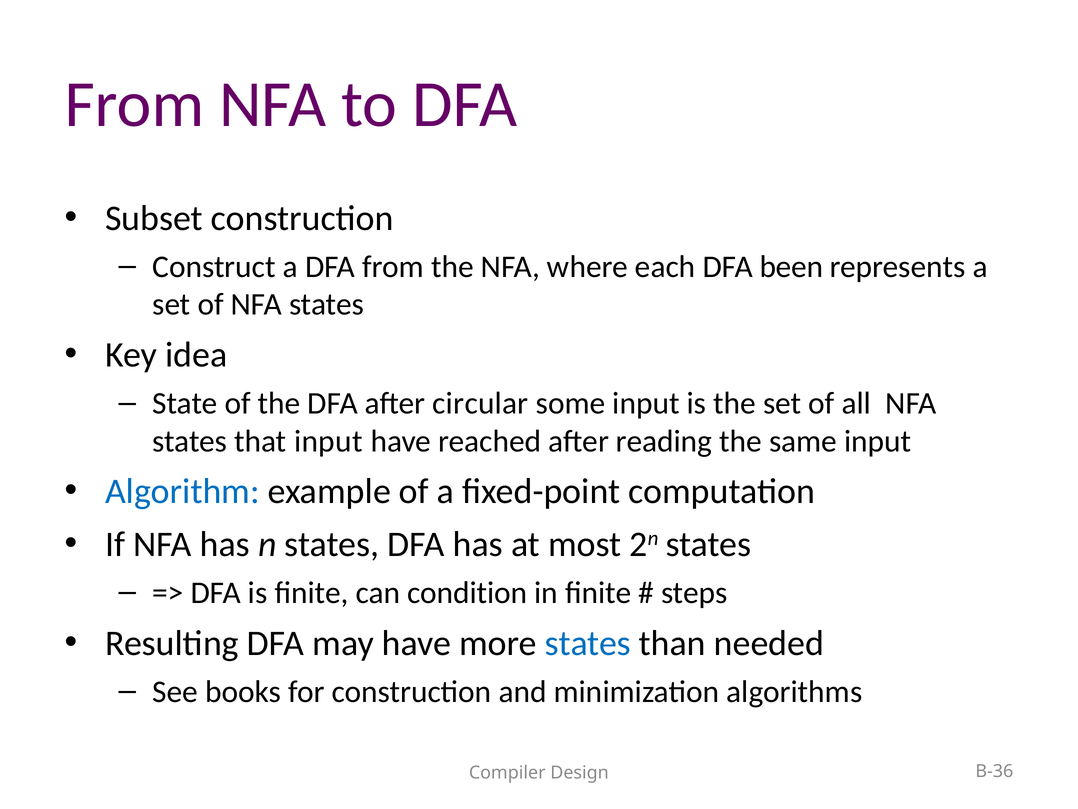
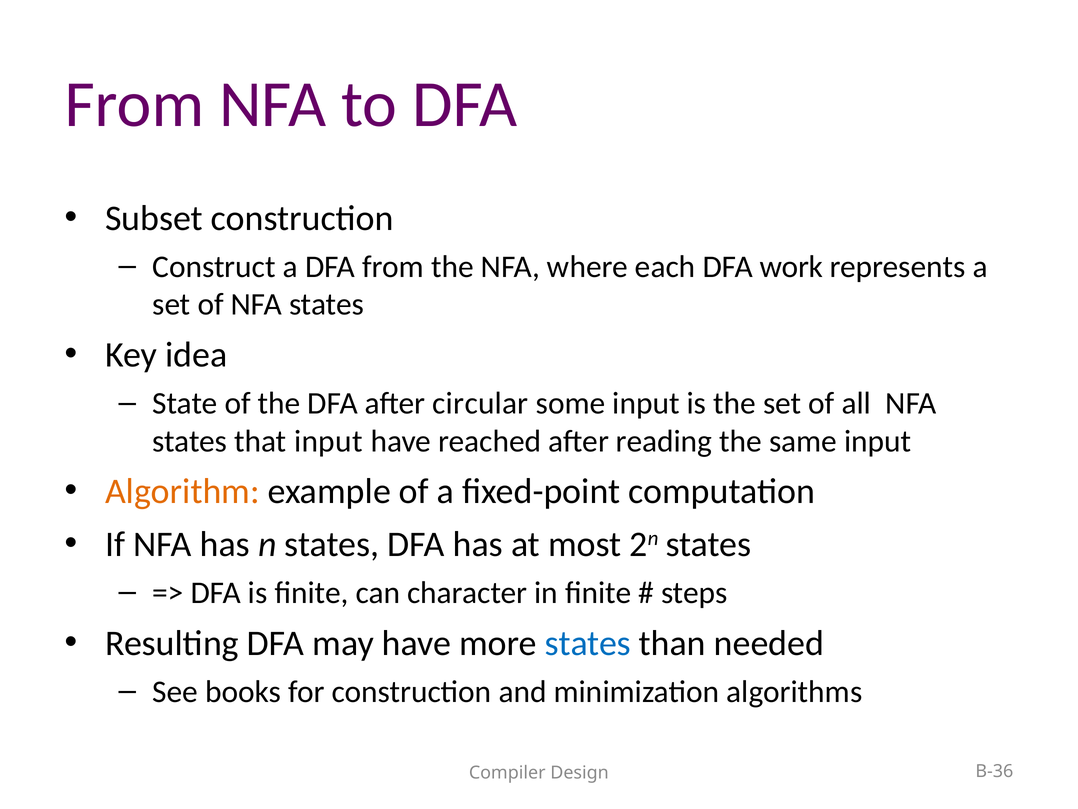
been: been -> work (791, 267)
Algorithm colour: blue -> orange (182, 491)
condition: condition -> character (467, 592)
